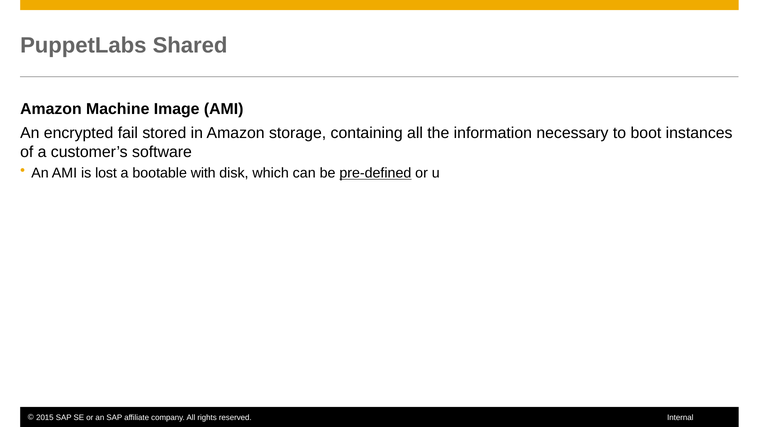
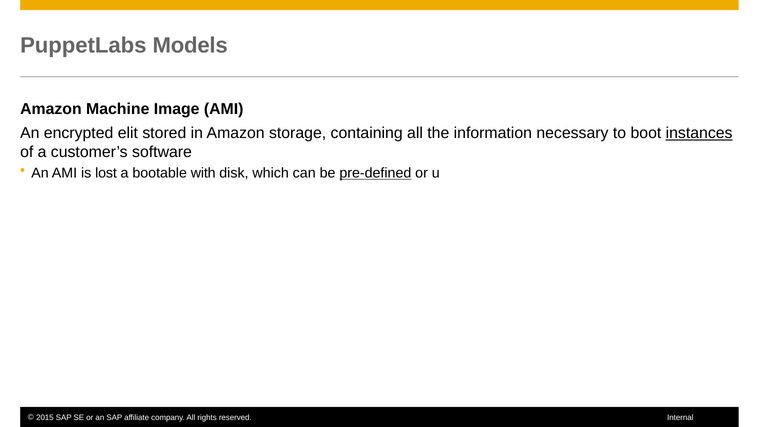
Shared: Shared -> Models (190, 45)
fail: fail -> elit (128, 133)
instances underline: none -> present (699, 133)
